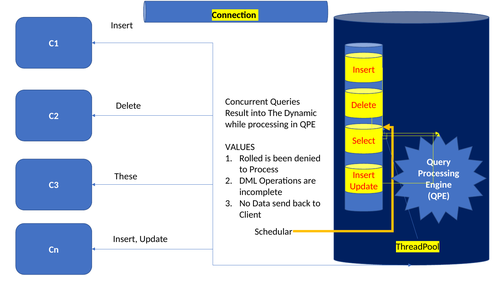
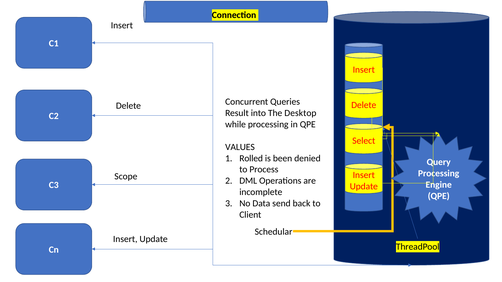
Dynamic: Dynamic -> Desktop (300, 113)
These: These -> Scope (126, 176)
